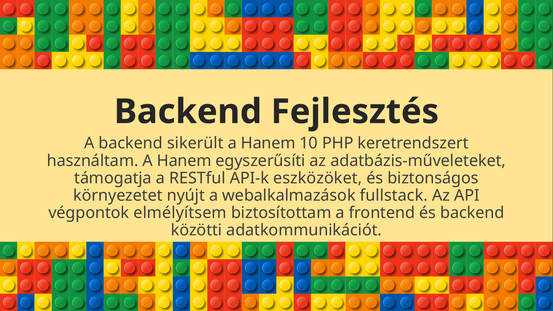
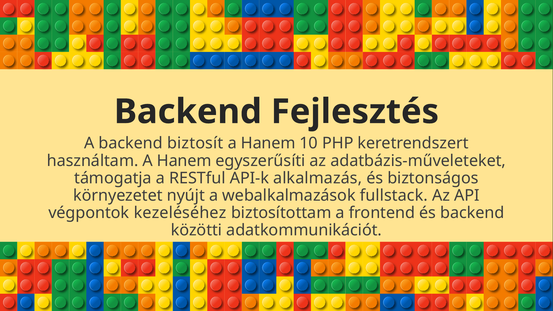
sikerült: sikerült -> biztosít (195, 143)
eszközöket: eszközöket -> alkalmazás (318, 178)
elmélyítsem: elmélyítsem -> kezeléséhez (180, 213)
